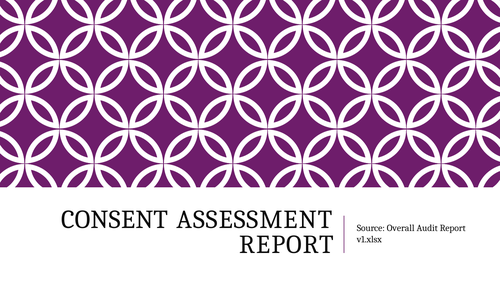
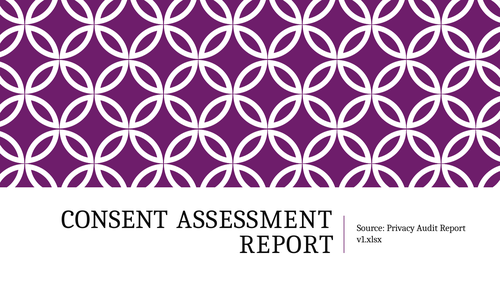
Overall: Overall -> Privacy (401, 228)
